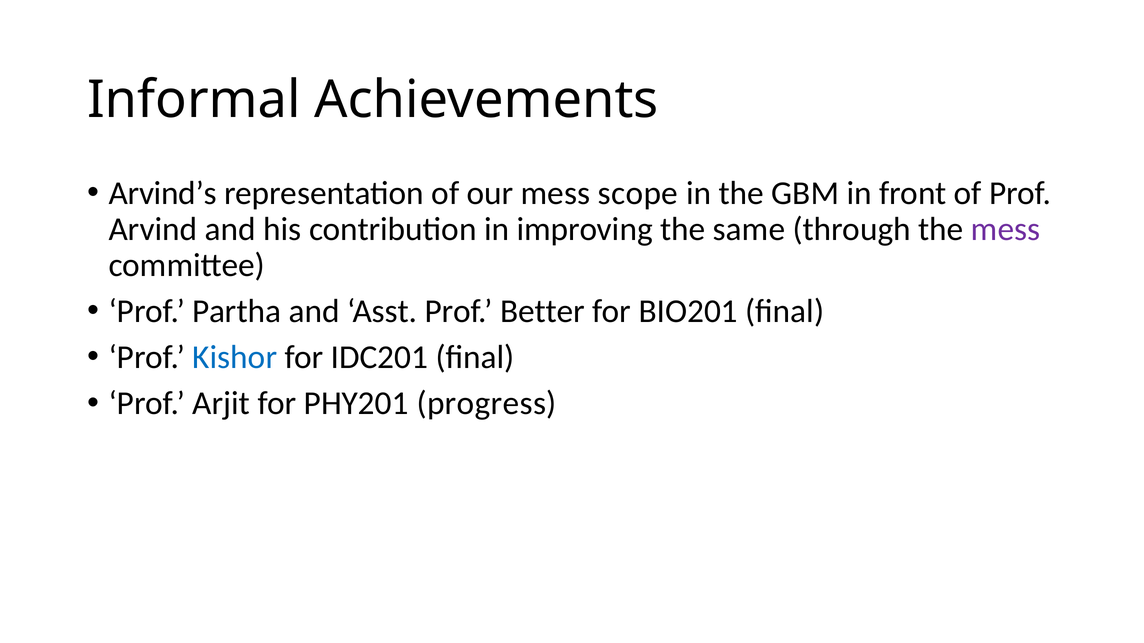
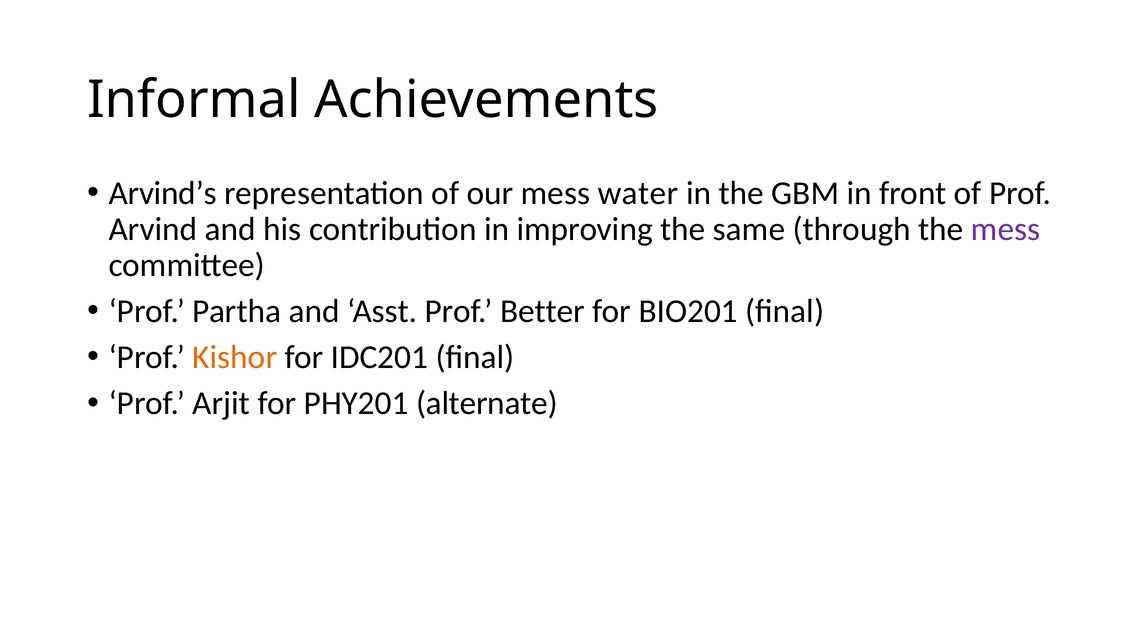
scope: scope -> water (638, 193)
Kishor colour: blue -> orange (235, 358)
progress: progress -> alternate (487, 404)
